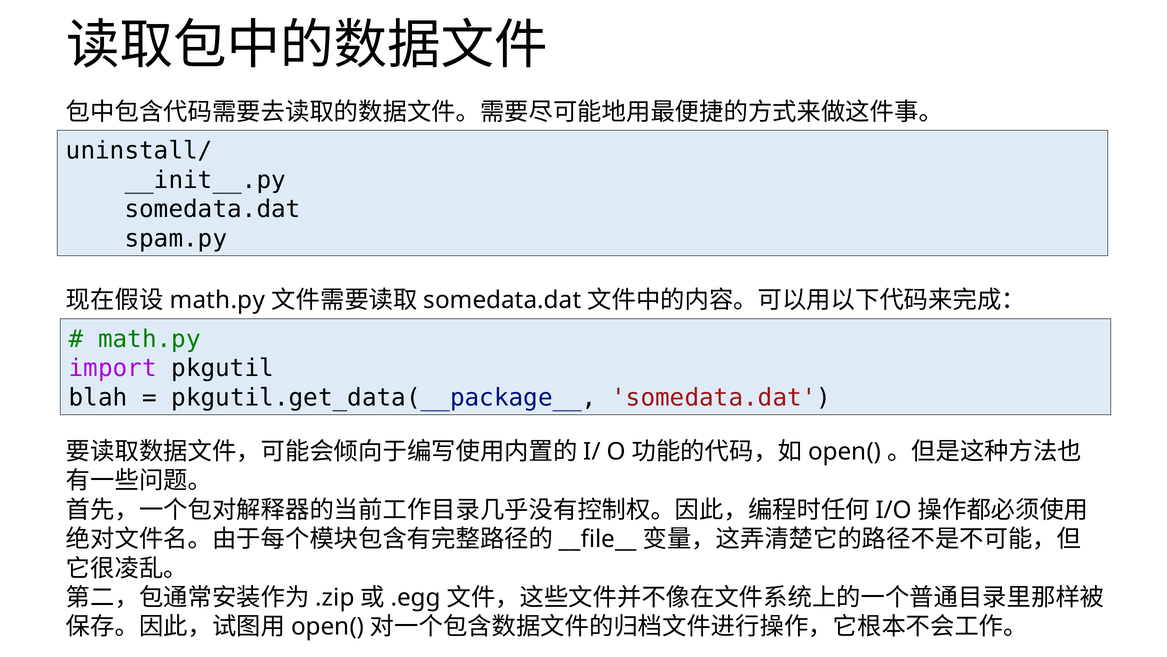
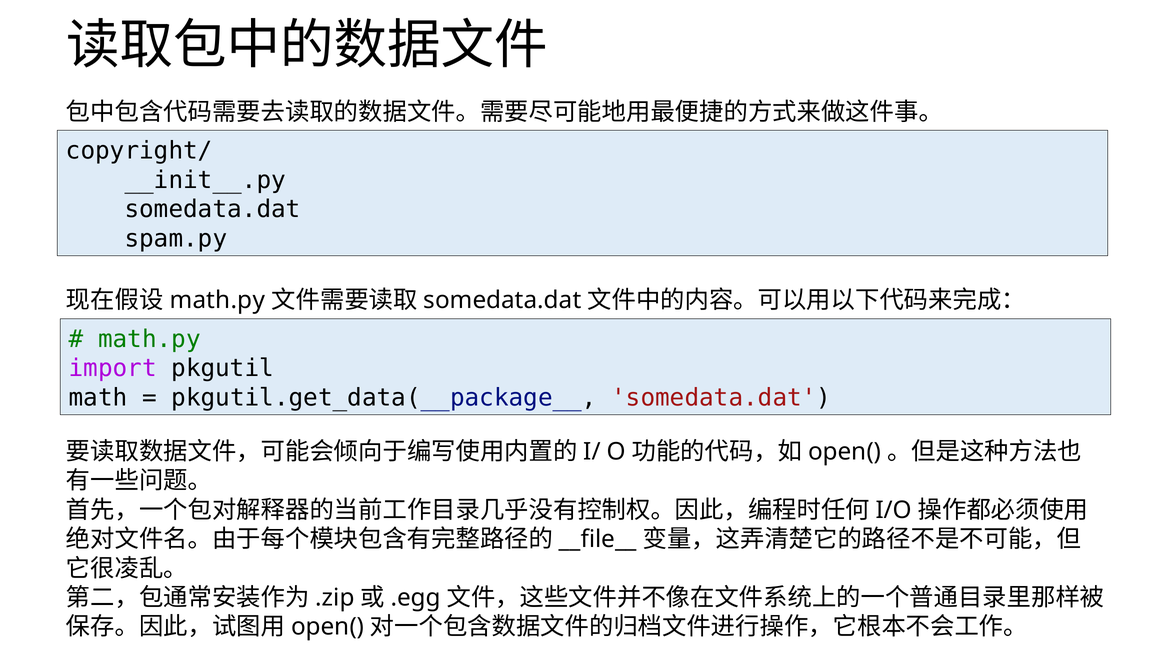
uninstall/: uninstall/ -> copyright/ (139, 151)
blah: blah -> math (98, 397)
